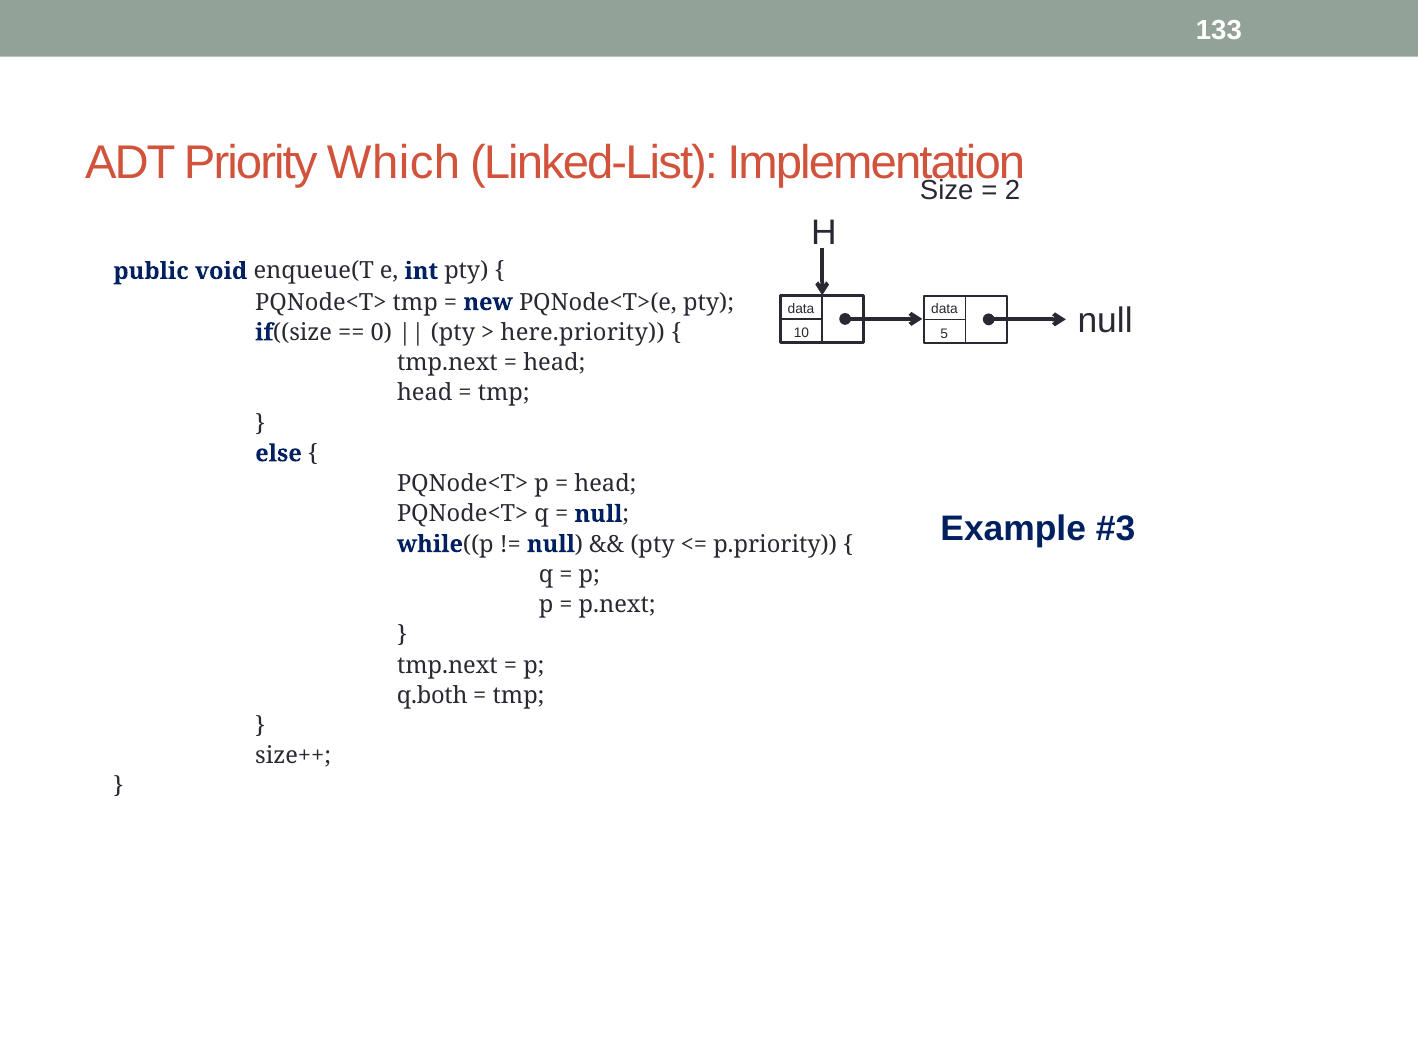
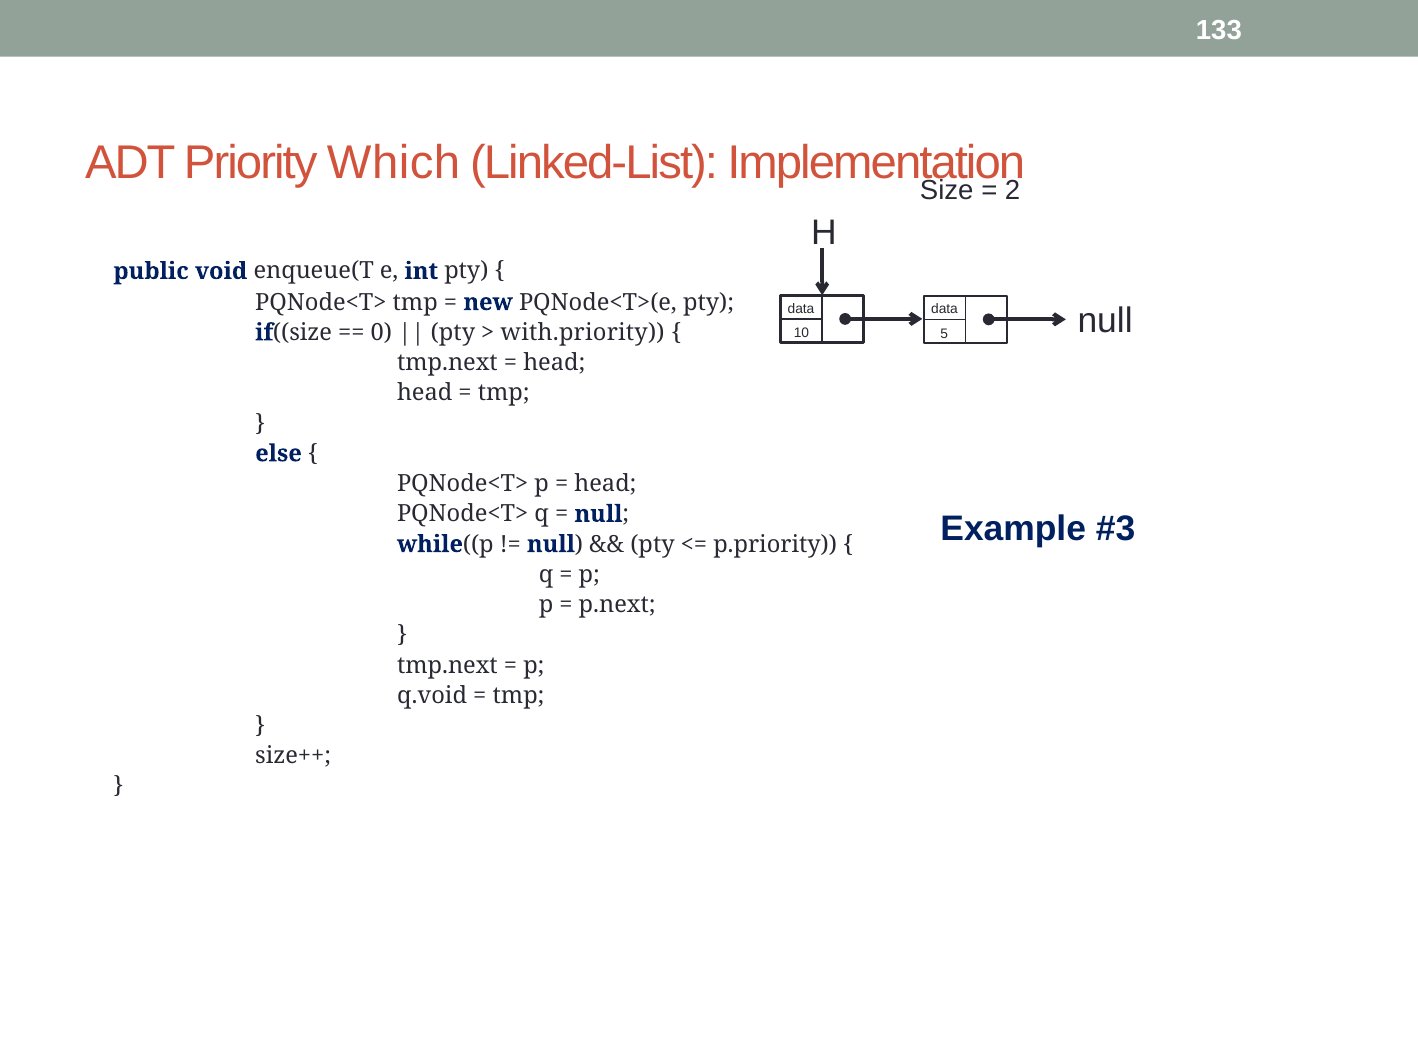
here.priority: here.priority -> with.priority (583, 333)
q.both: q.both -> q.void (432, 696)
